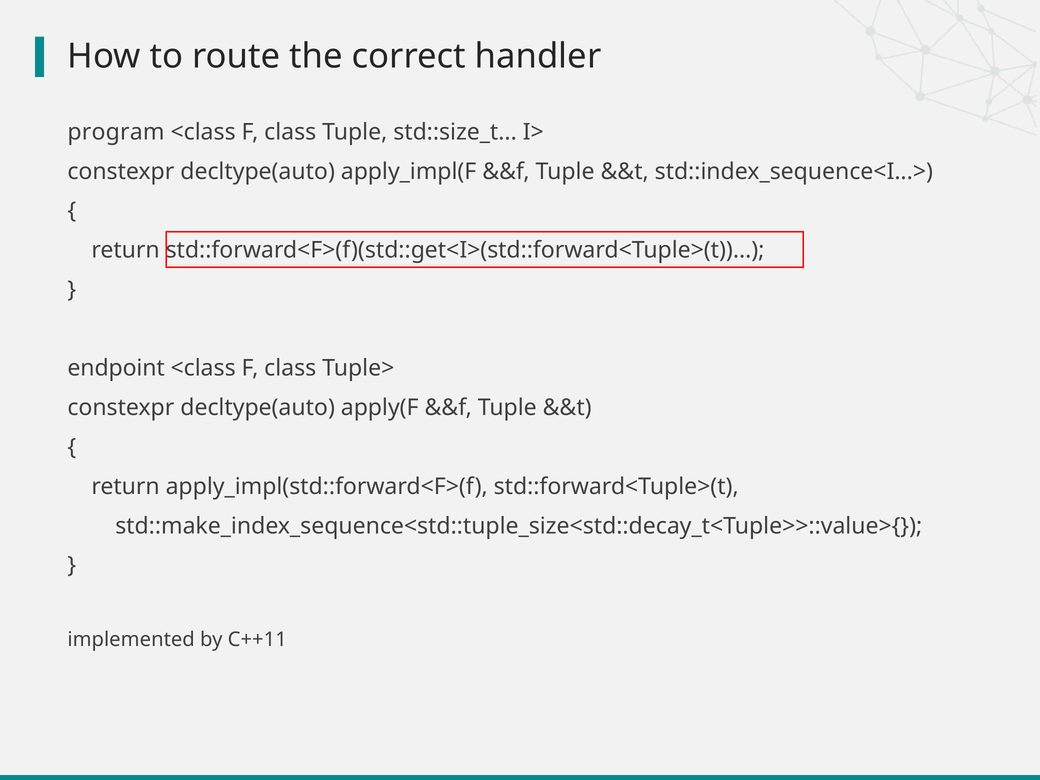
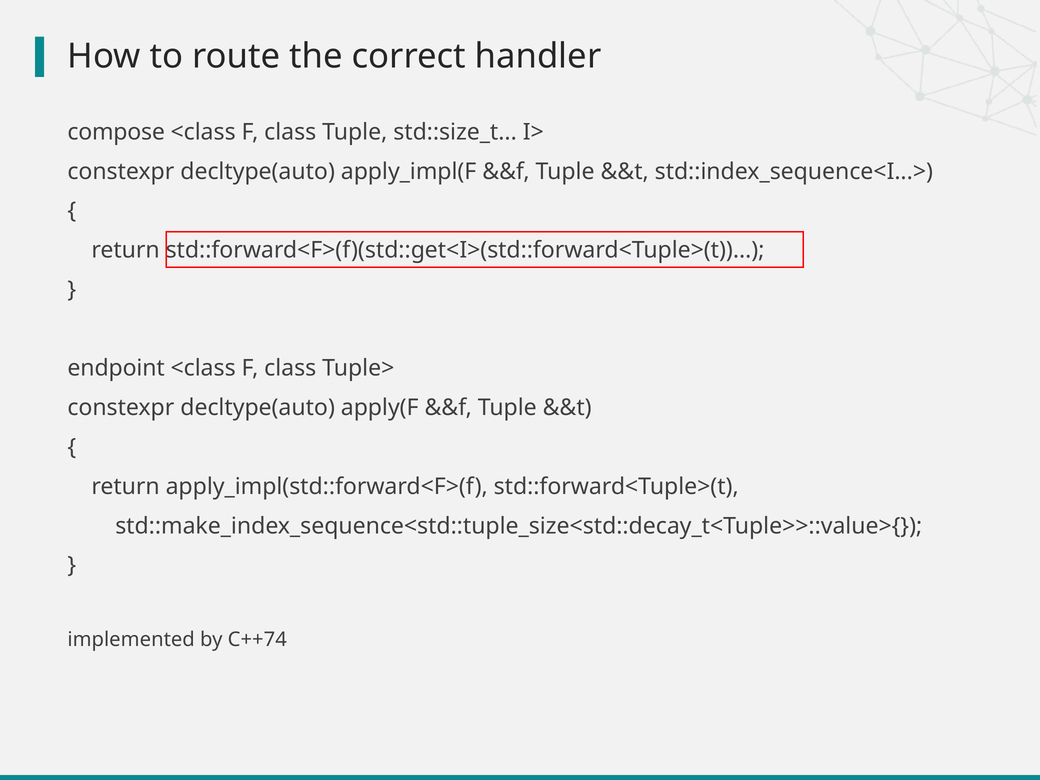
program: program -> compose (116, 132)
C++11: C++11 -> C++74 (257, 639)
